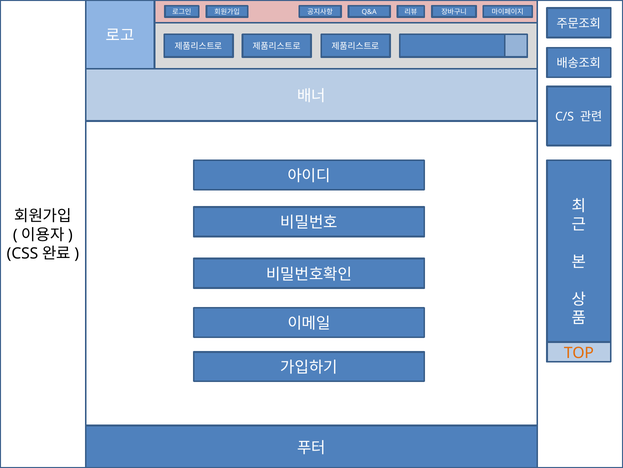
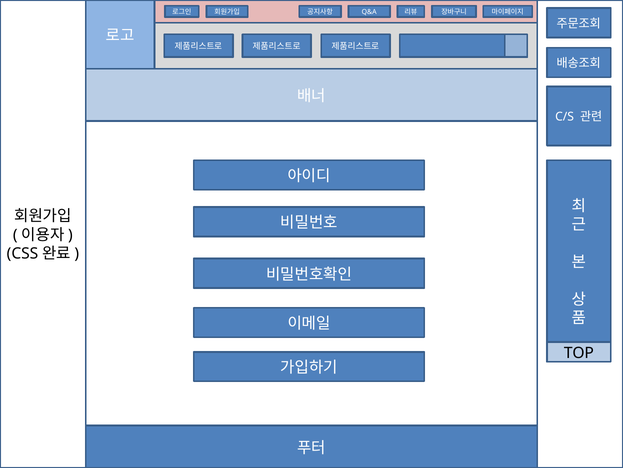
TOP colour: orange -> black (579, 352)
